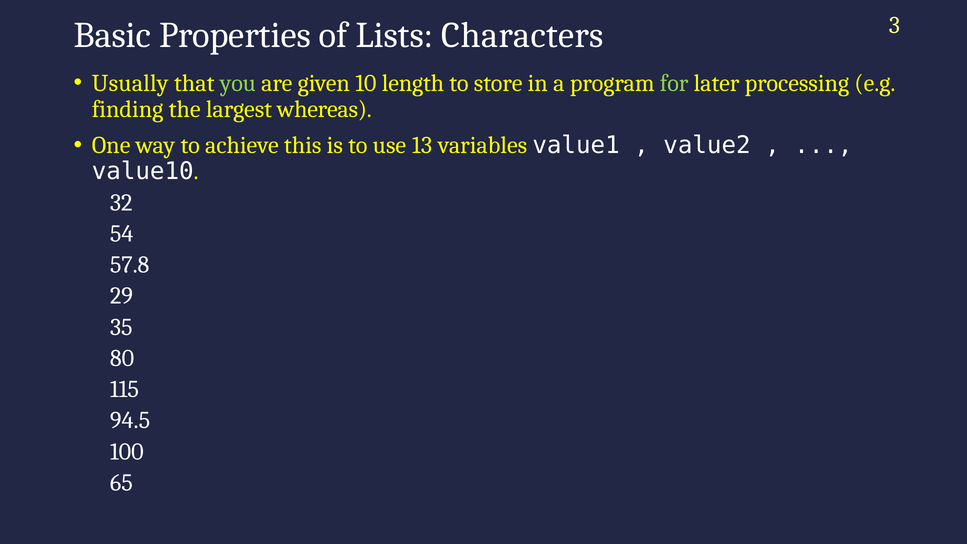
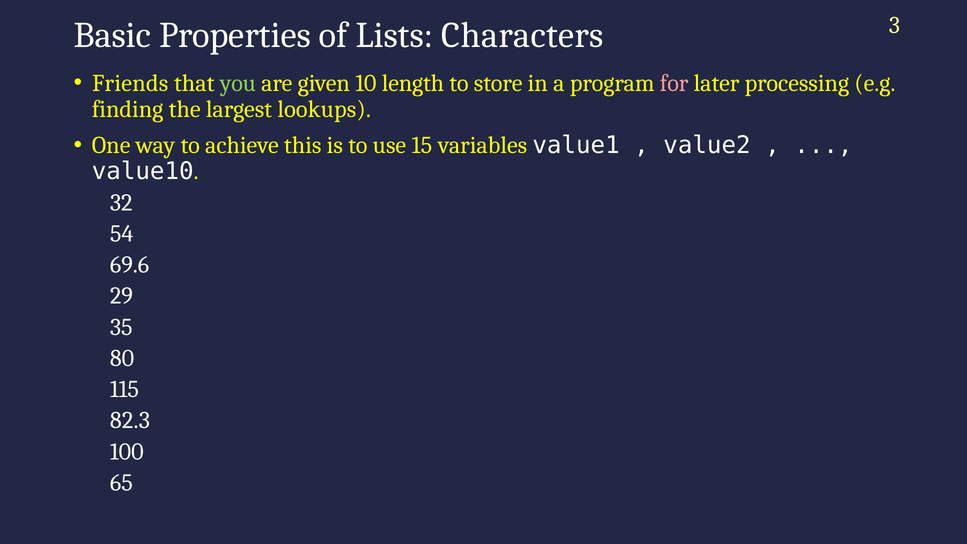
Usually: Usually -> Friends (130, 83)
for colour: light green -> pink (674, 83)
whereas: whereas -> lookups (324, 109)
13: 13 -> 15 (422, 145)
57.8: 57.8 -> 69.6 (130, 265)
94.5: 94.5 -> 82.3 (130, 420)
